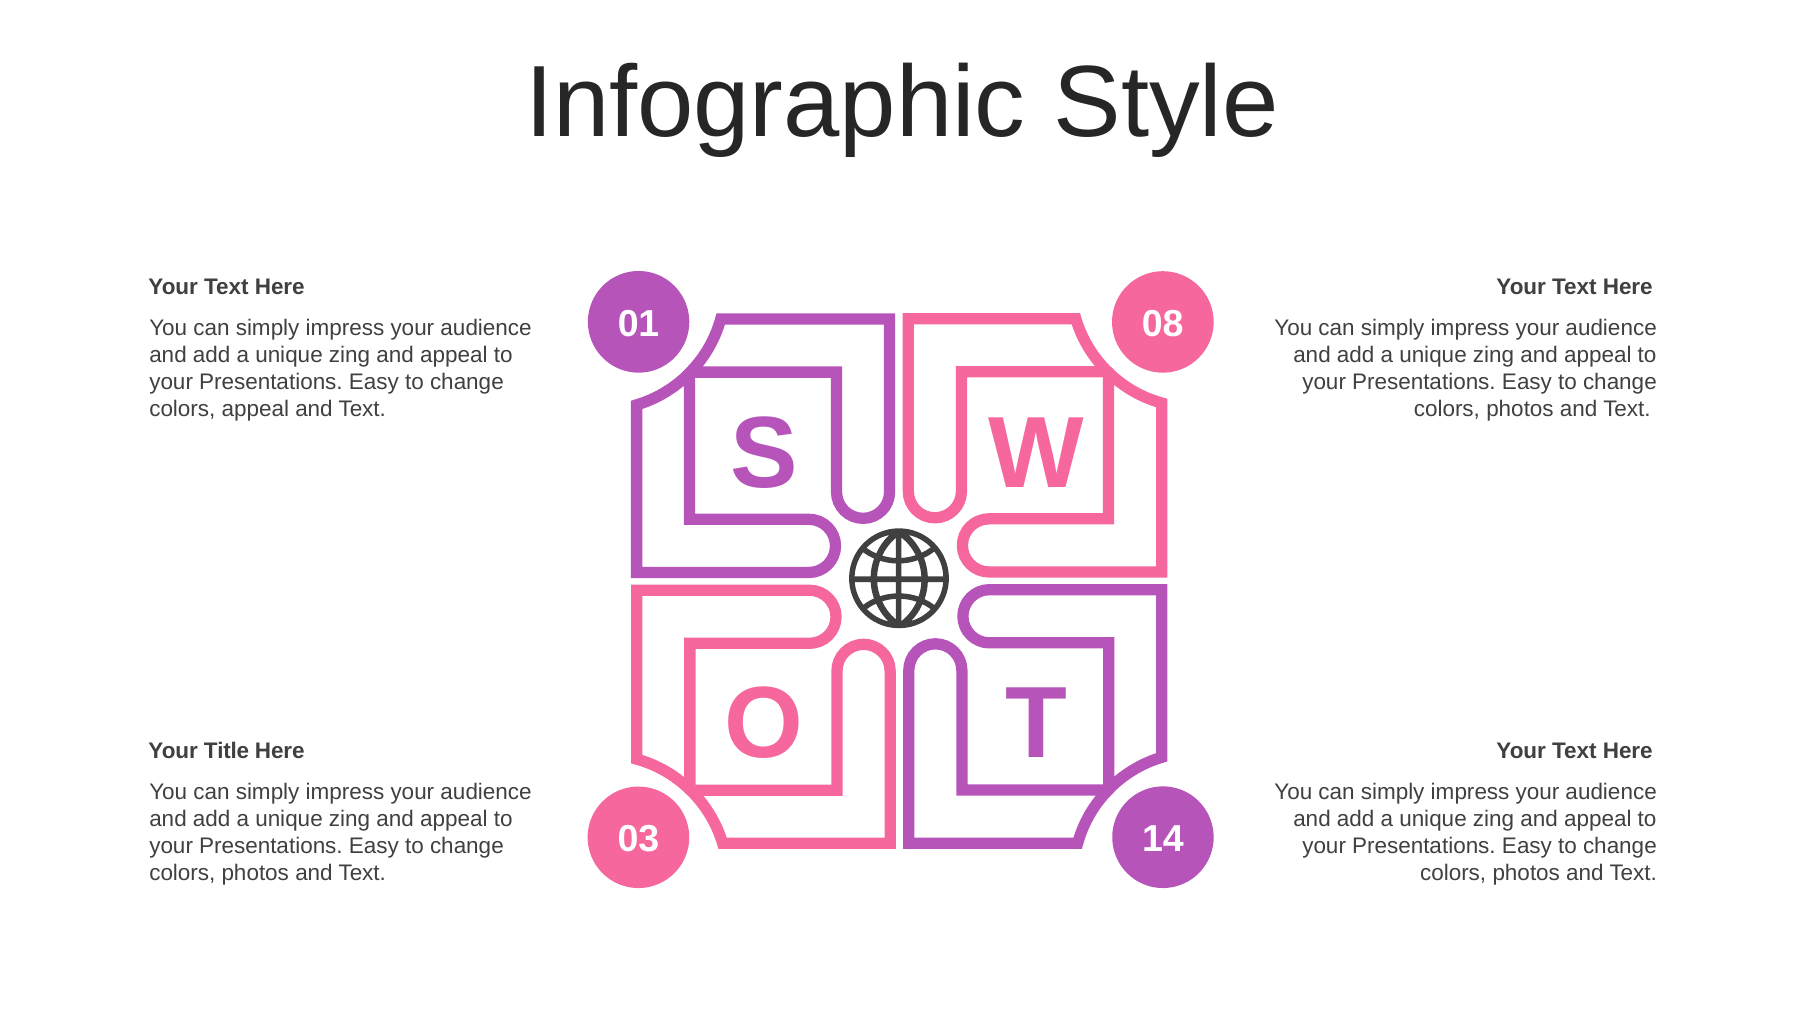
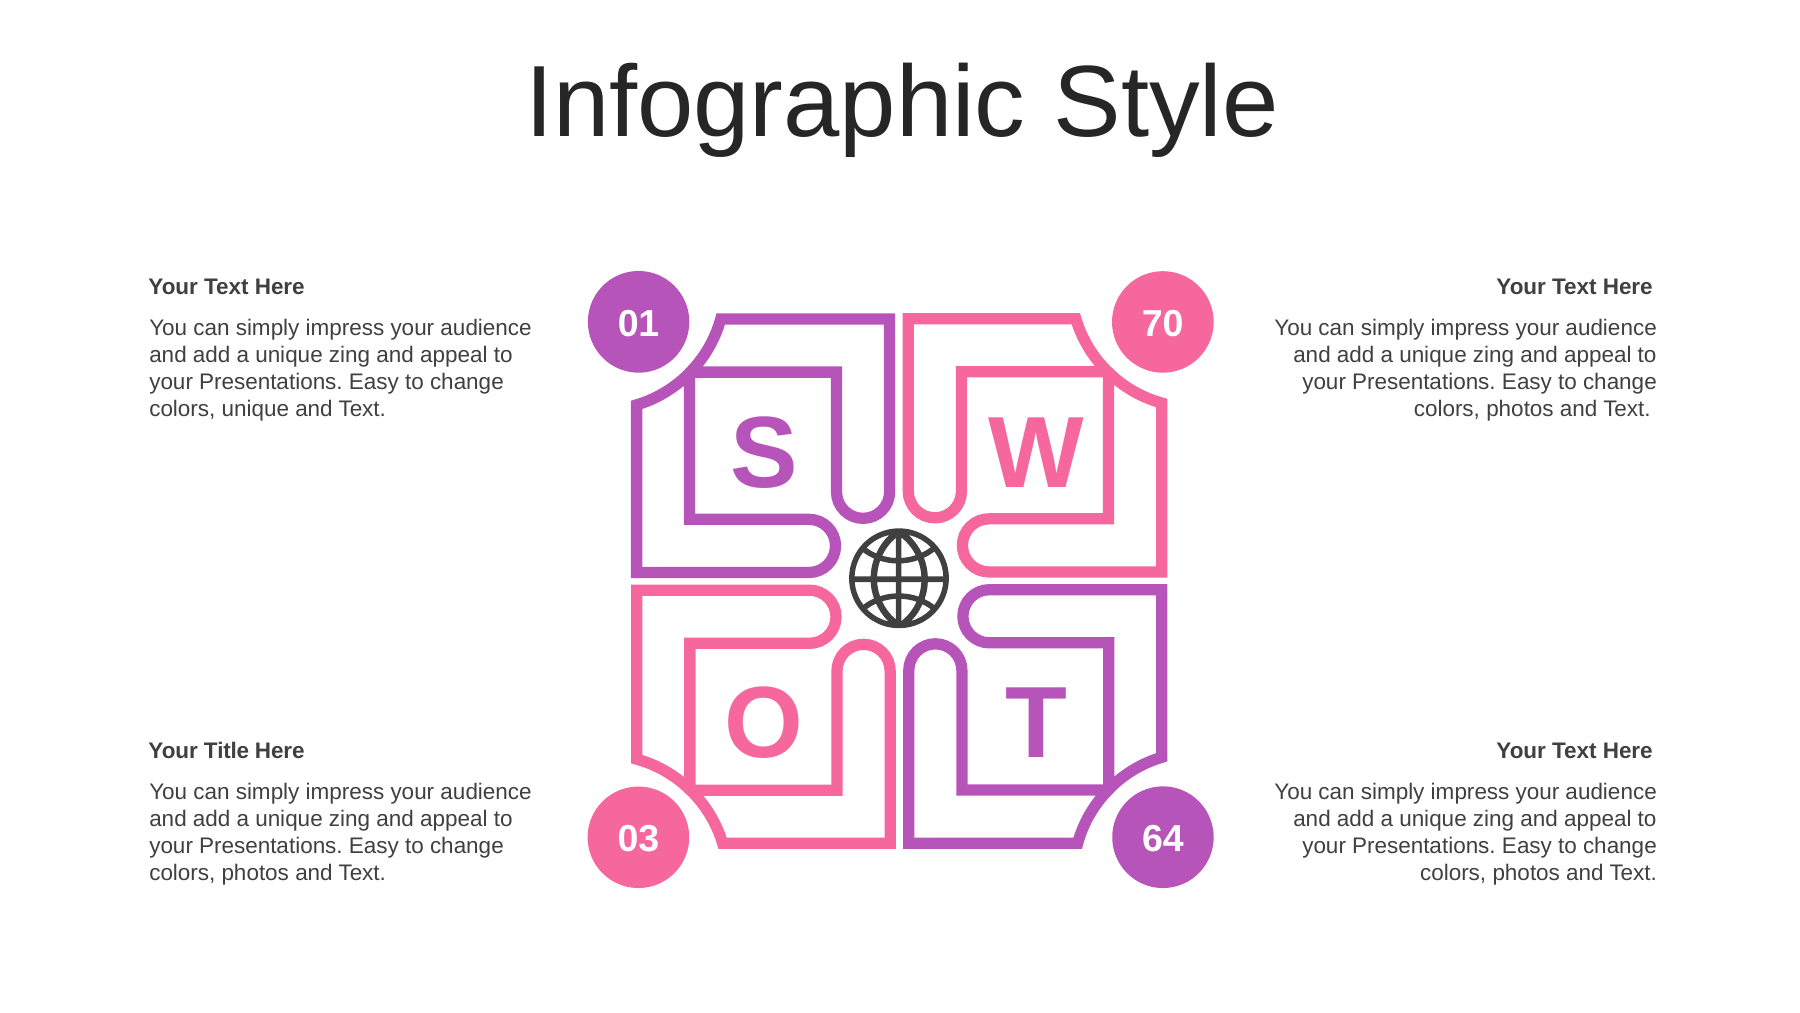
08: 08 -> 70 (1163, 324)
colors appeal: appeal -> unique (255, 409)
14: 14 -> 64 (1163, 839)
